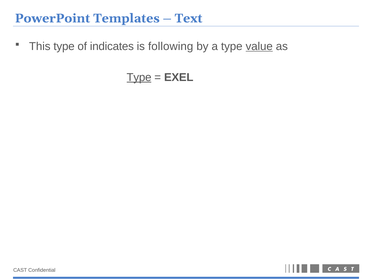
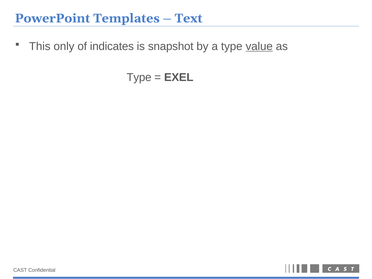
This type: type -> only (64, 46)
following: following -> snapshot (171, 46)
Type underline: present -> none (139, 77)
